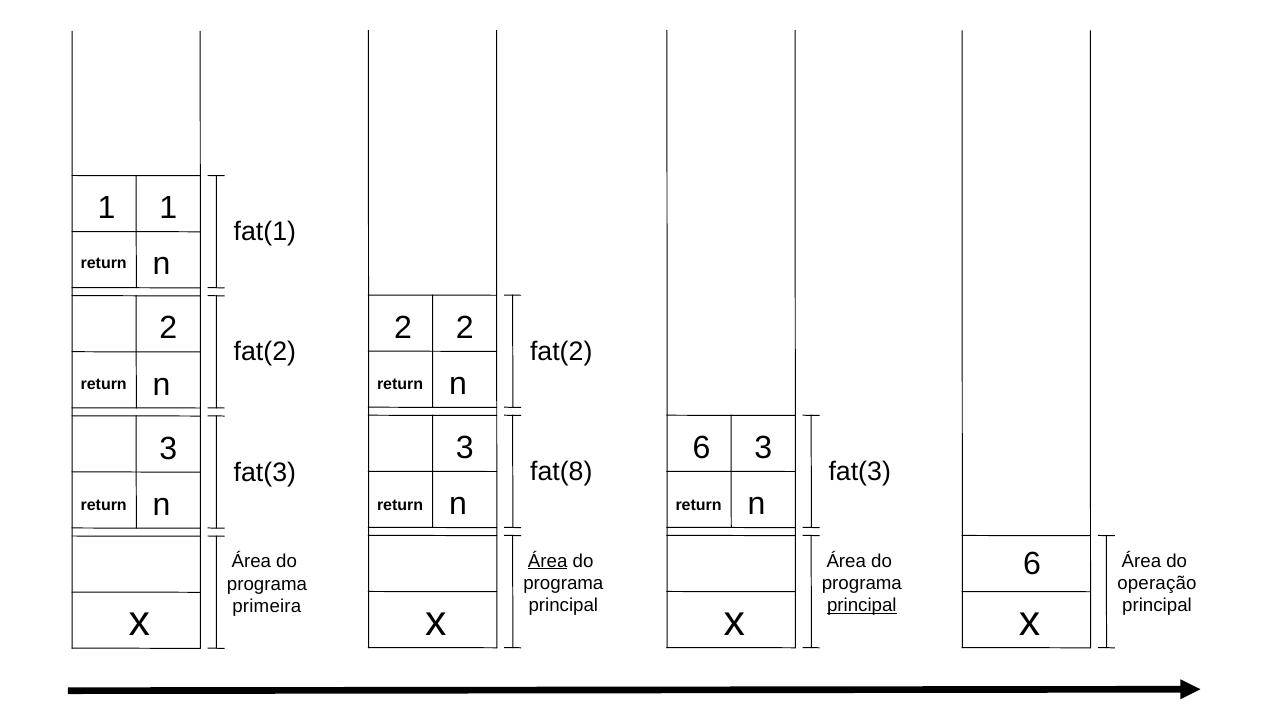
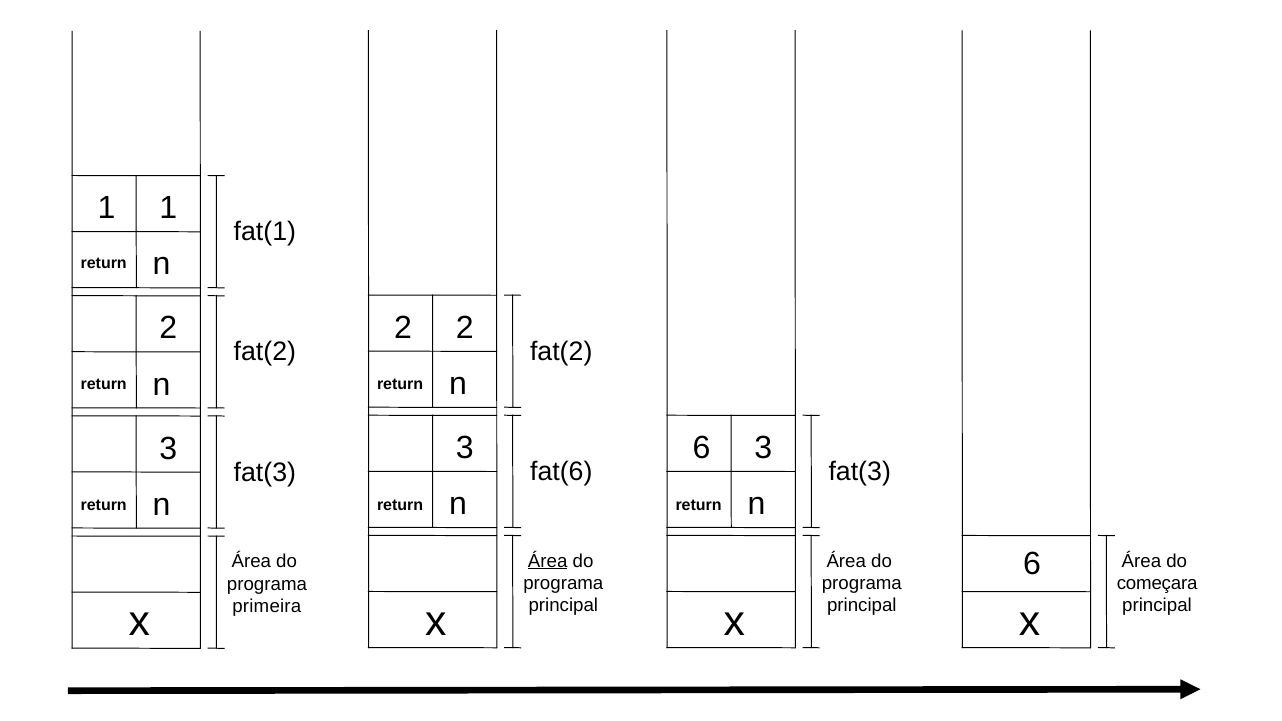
fat(8: fat(8 -> fat(6 (561, 472)
operação: operação -> começara (1157, 583)
principal underline: present -> none (862, 606)
